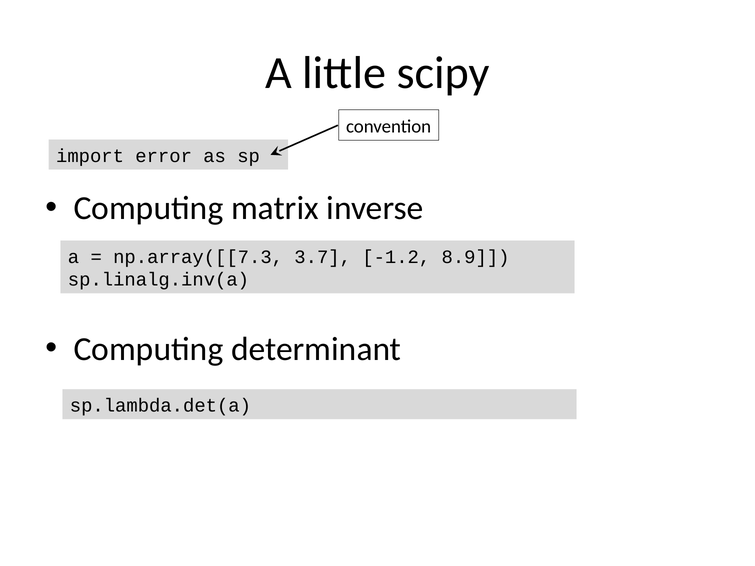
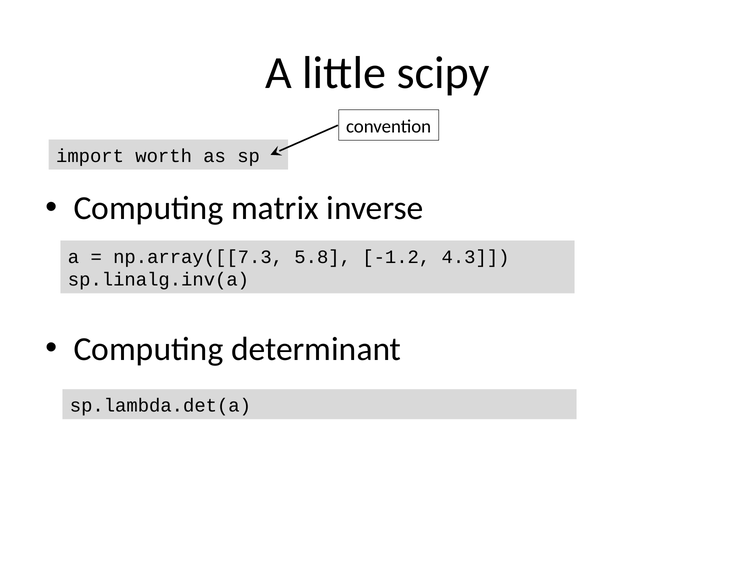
error: error -> worth (164, 156)
3.7: 3.7 -> 5.8 (323, 257)
8.9: 8.9 -> 4.3 (476, 257)
